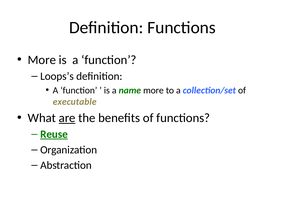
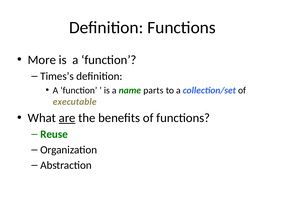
Loops’s: Loops’s -> Times’s (57, 76)
name more: more -> parts (153, 90)
Reuse underline: present -> none (54, 134)
